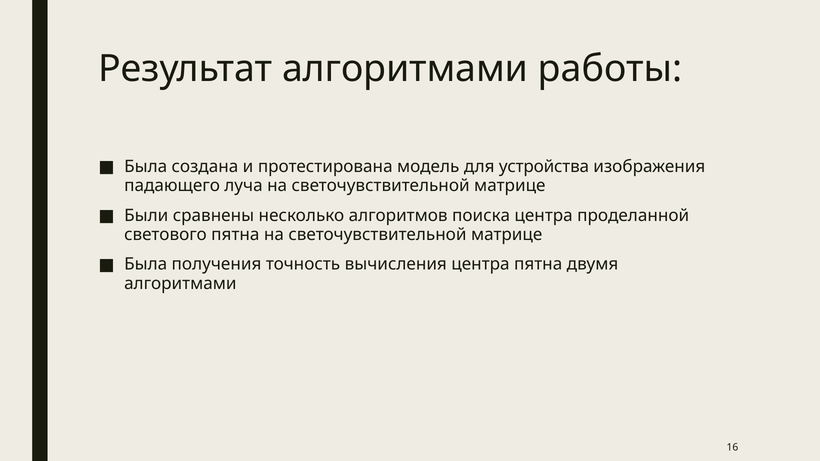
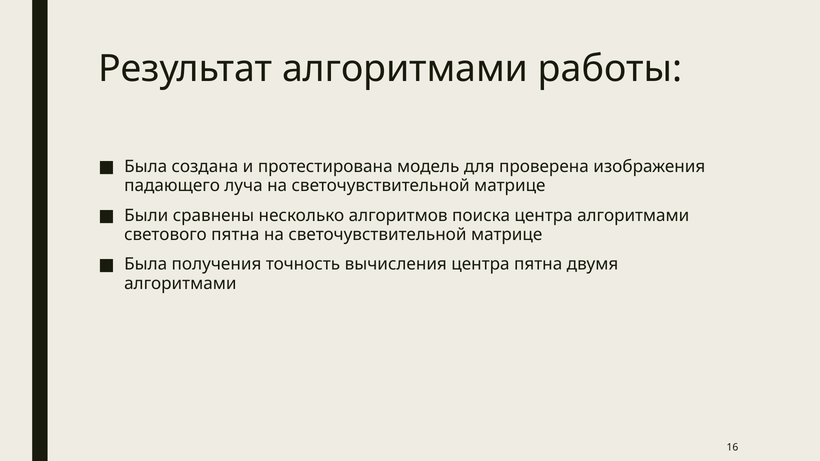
устройства: устройства -> проверена (544, 167)
центра проделанной: проделанной -> алгоритмами (633, 215)
